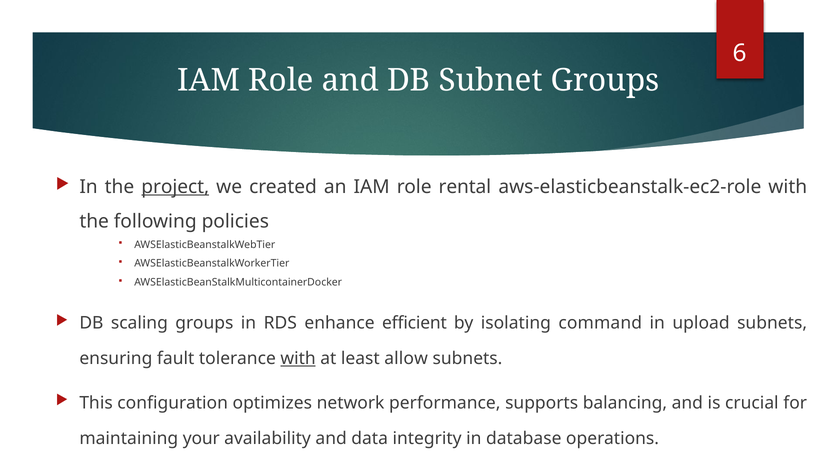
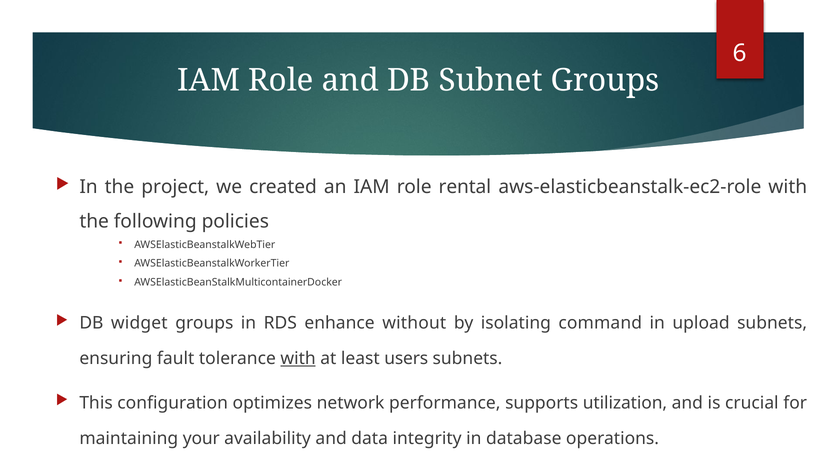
project underline: present -> none (175, 187)
scaling: scaling -> widget (139, 323)
efficient: efficient -> without (414, 323)
allow: allow -> users (406, 358)
balancing: balancing -> utilization (625, 403)
